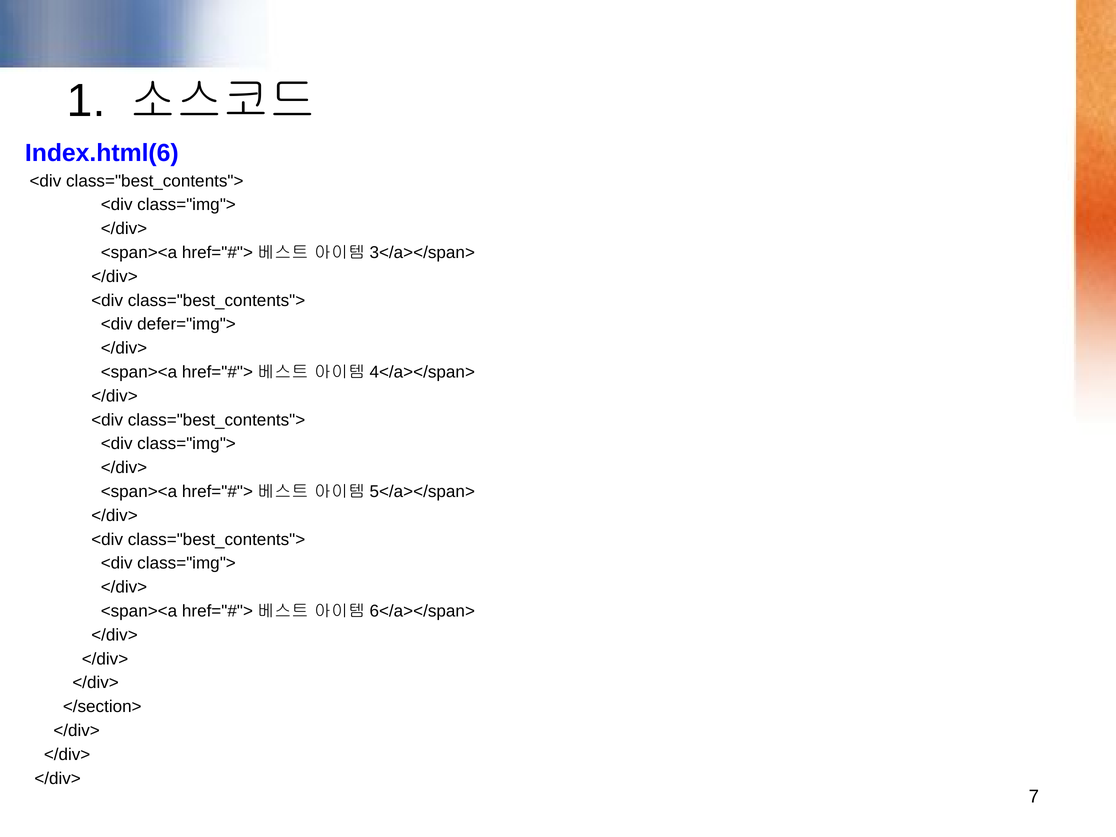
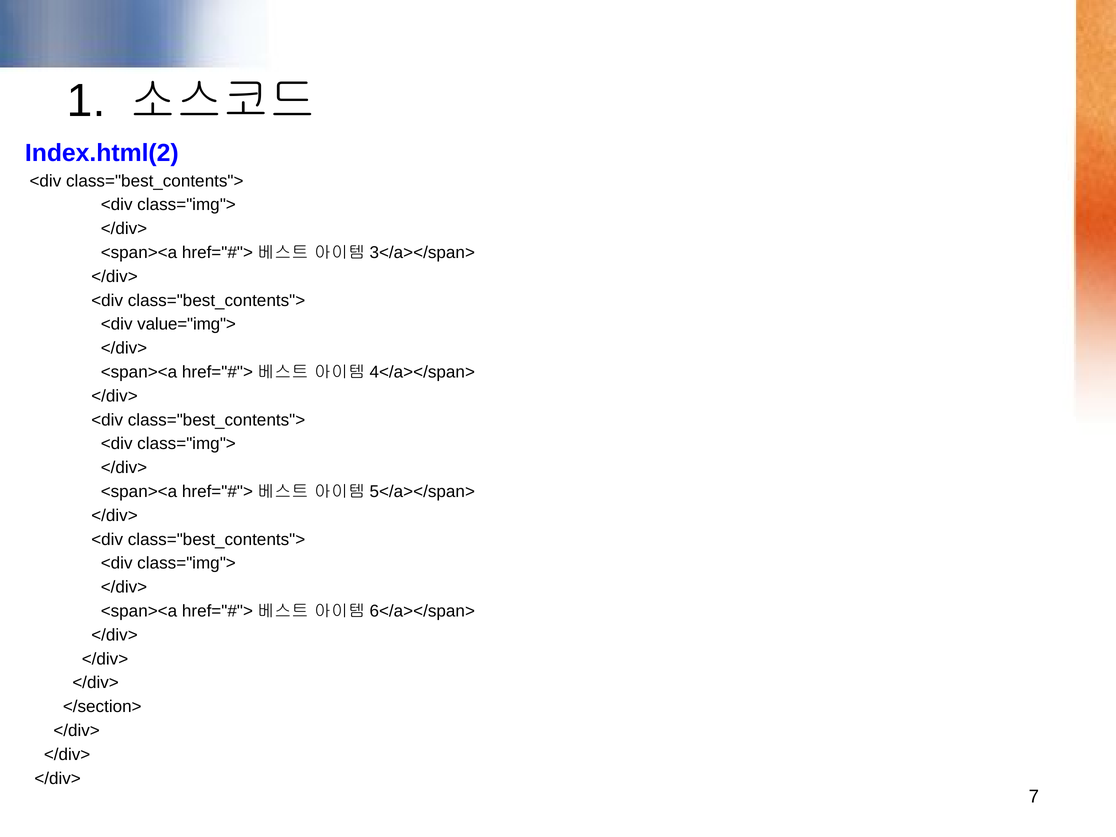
Index.html(6: Index.html(6 -> Index.html(2 (102, 153)
defer="img">: defer="img"> -> value="img"> (187, 324)
